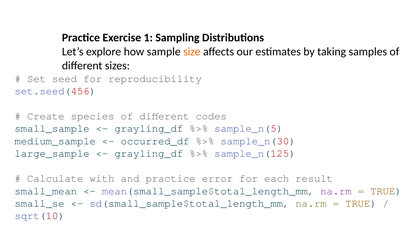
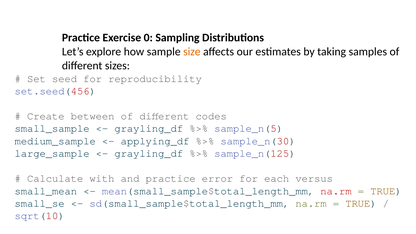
Exercise 1: 1 -> 0 (148, 38)
species: species -> between (93, 116)
occurred_df: occurred_df -> applying_df (155, 141)
result: result -> versus (314, 178)
na.rm colour: purple -> red (336, 191)
